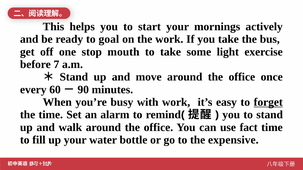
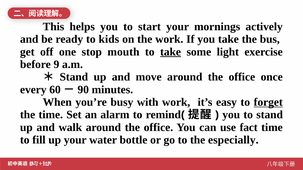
goal: goal -> kids (109, 39)
take underline: none -> present (171, 52)
7: 7 -> 9 (56, 65)
expensive: expensive -> especially (233, 140)
